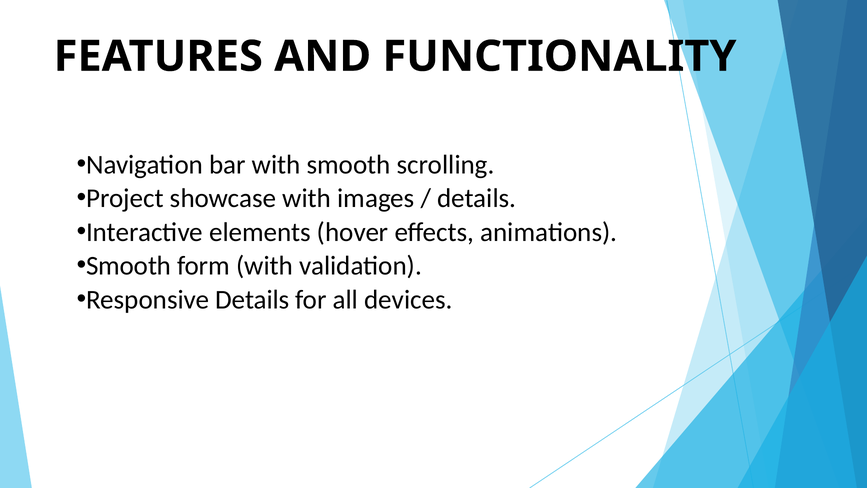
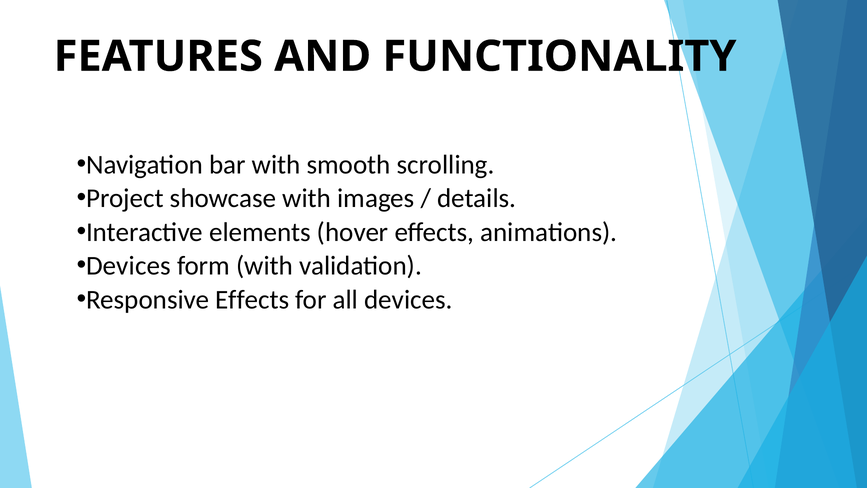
Smooth: Smooth -> Devices (128, 266)
Responsive Details: Details -> Effects (252, 299)
